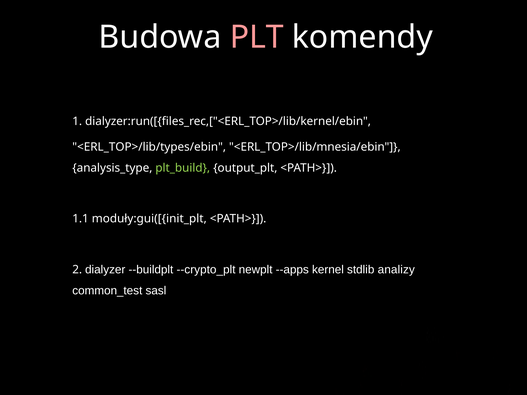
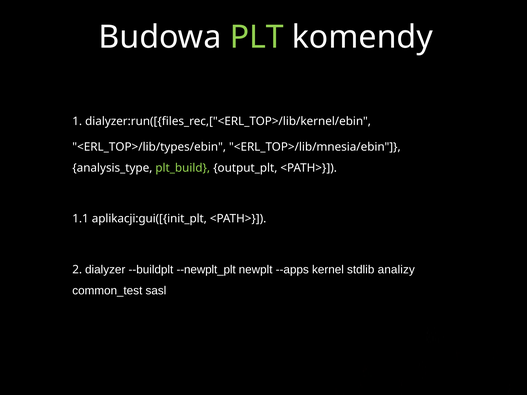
PLT colour: pink -> light green (257, 37)
moduły:gui([{init_plt: moduły:gui([{init_plt -> aplikacji:gui([{init_plt (149, 219)
--crypto_plt: --crypto_plt -> --newplt_plt (206, 270)
